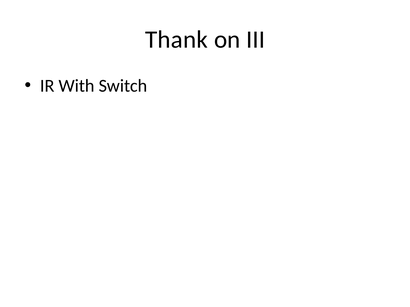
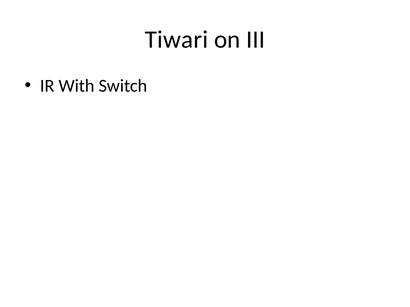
Thank: Thank -> Tiwari (176, 40)
